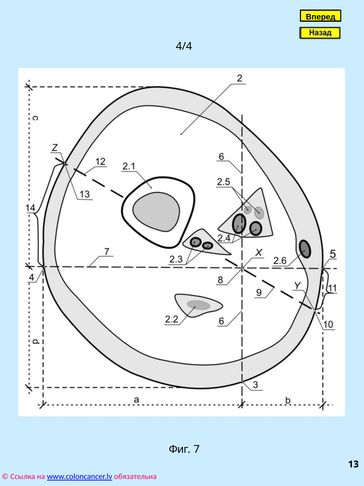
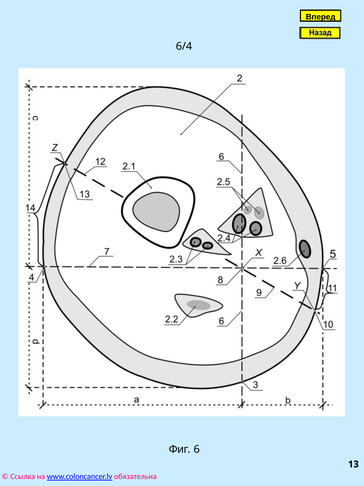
4/4: 4/4 -> 6/4 (184, 46)
7: 7 -> 6 (197, 449)
